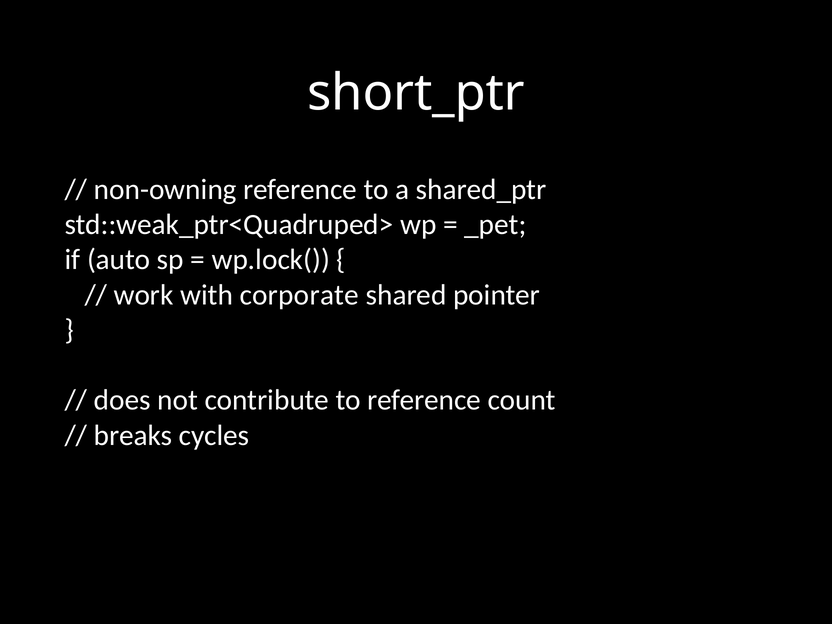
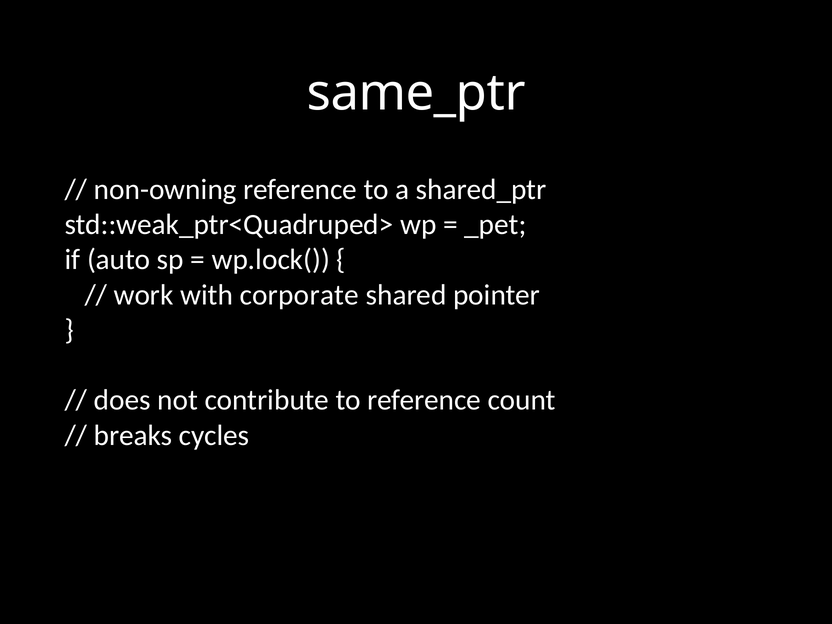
short_ptr: short_ptr -> same_ptr (416, 93)
